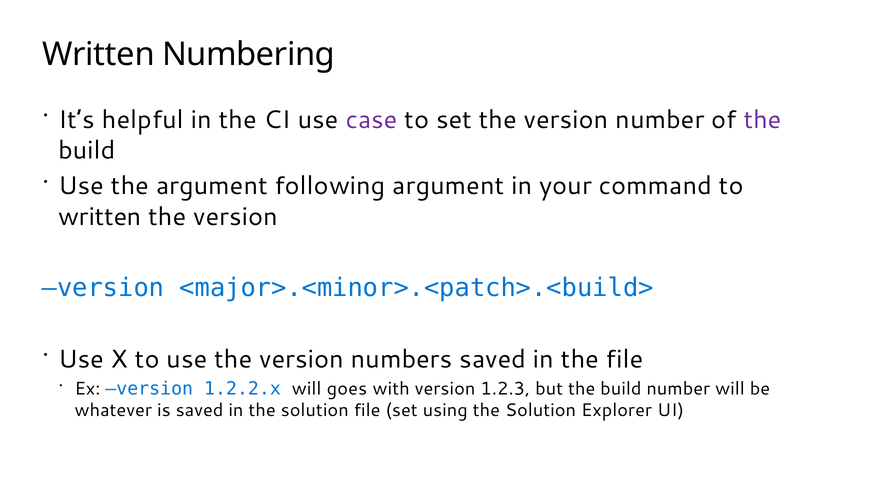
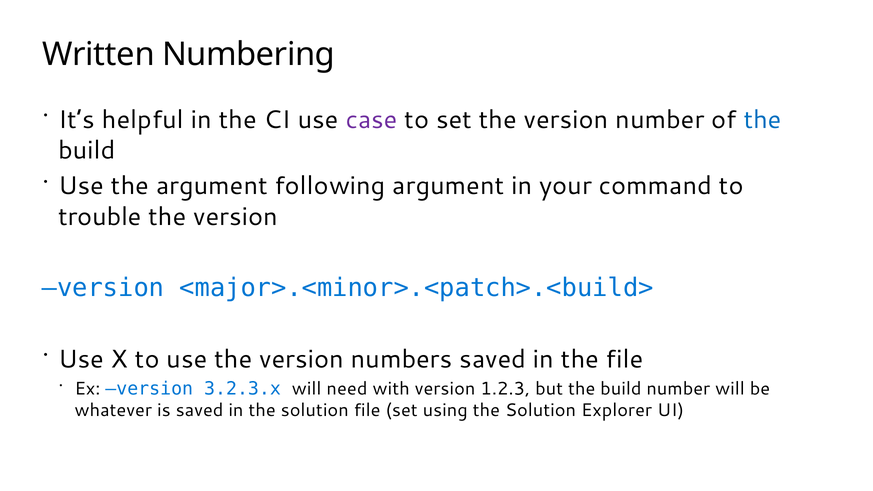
the colour: purple -> blue (763, 120)
written: written -> trouble (100, 217)
1.2.2.x: 1.2.2.x -> 3.2.3.x (242, 389)
goes: goes -> need (347, 389)
